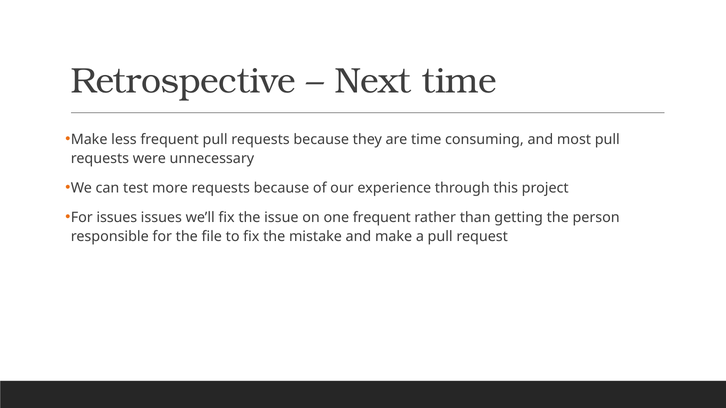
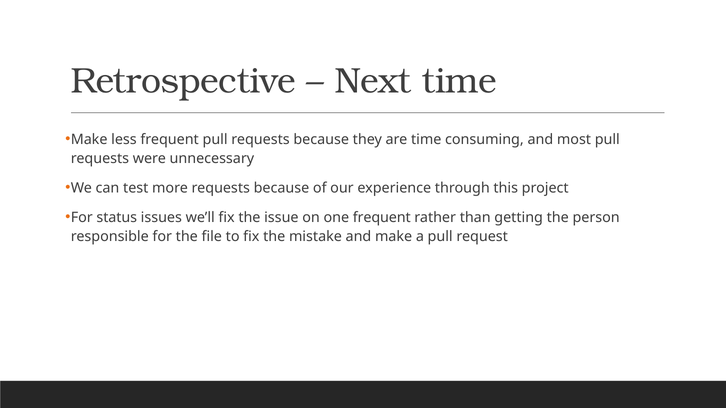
For issues: issues -> status (117, 218)
